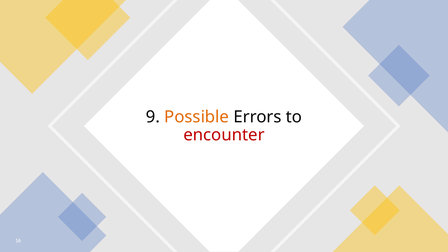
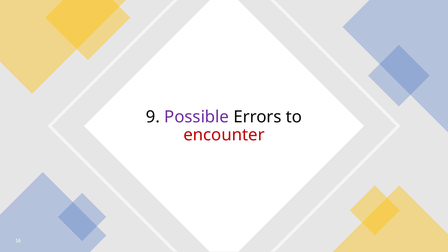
Possible colour: orange -> purple (197, 117)
